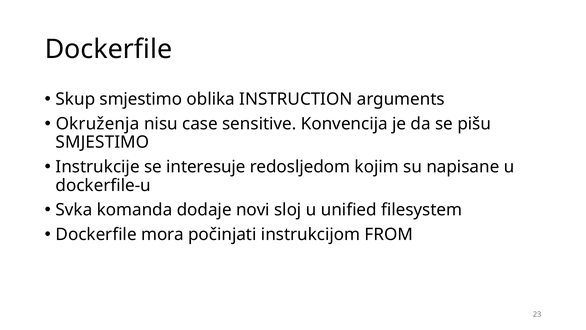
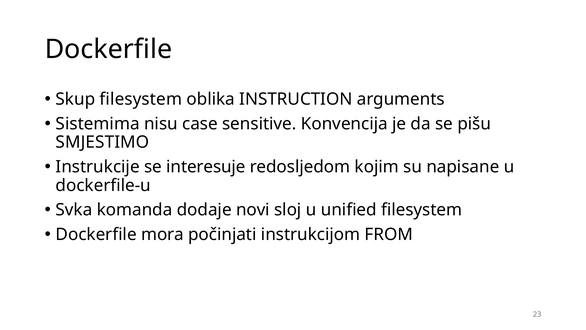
Skup smjestimo: smjestimo -> filesystem (141, 99)
Okruženja: Okruženja -> Sistemima (98, 124)
